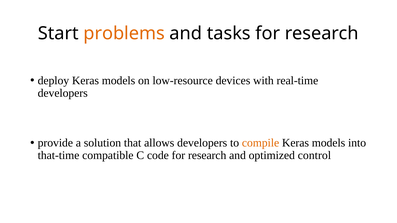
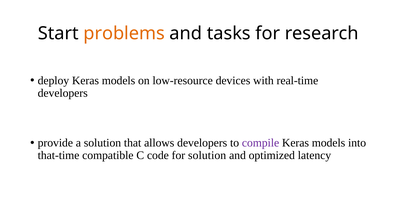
compile colour: orange -> purple (261, 143)
code for research: research -> solution (207, 156)
control: control -> latency (314, 156)
